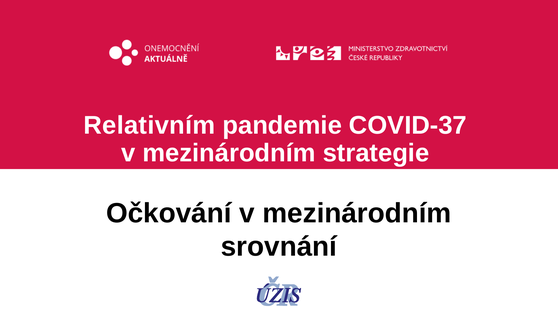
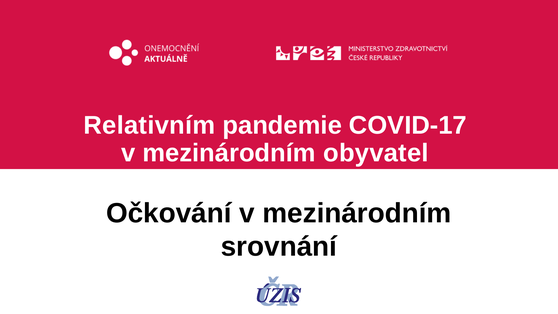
COVID-37: COVID-37 -> COVID-17 (408, 125)
strategie: strategie -> obyvatel (376, 153)
